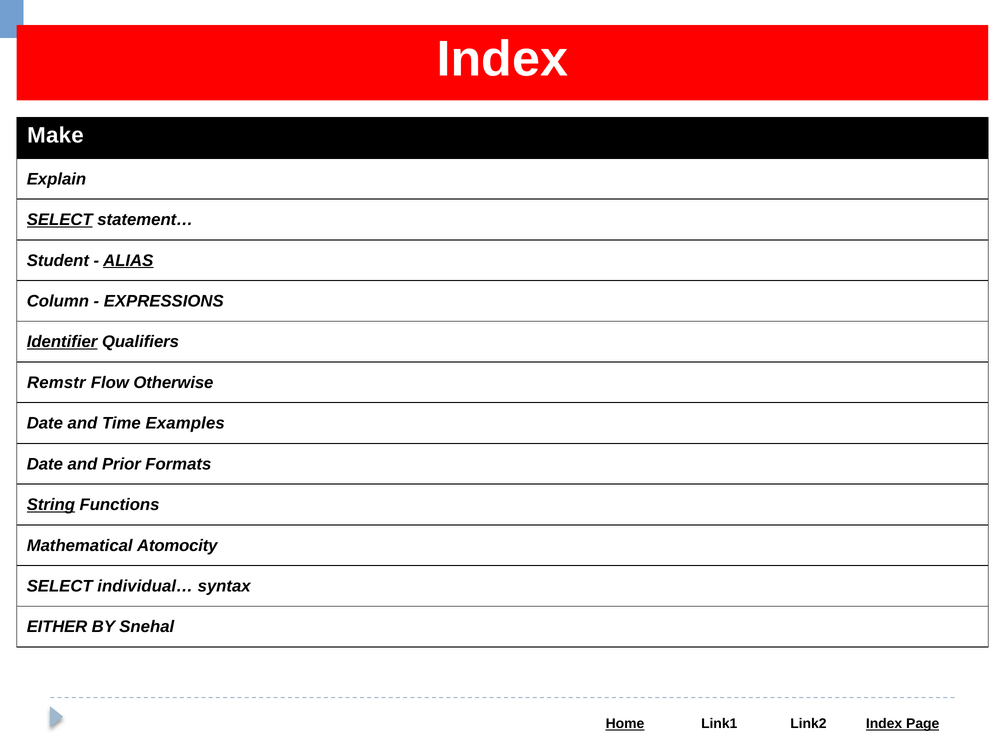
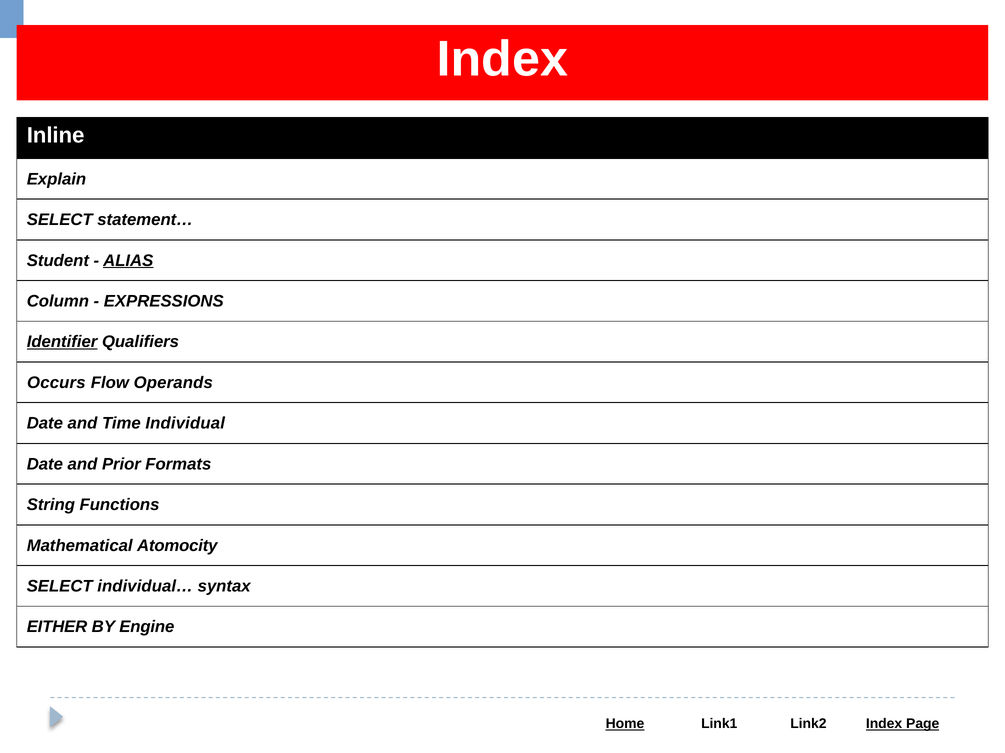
Make: Make -> Inline (56, 136)
SELECT underline: present -> none (60, 220)
Remstr: Remstr -> Occurs (56, 383)
Otherwise: Otherwise -> Operands (173, 383)
Examples: Examples -> Individual (185, 424)
String underline: present -> none (51, 505)
Snehal: Snehal -> Engine (147, 628)
